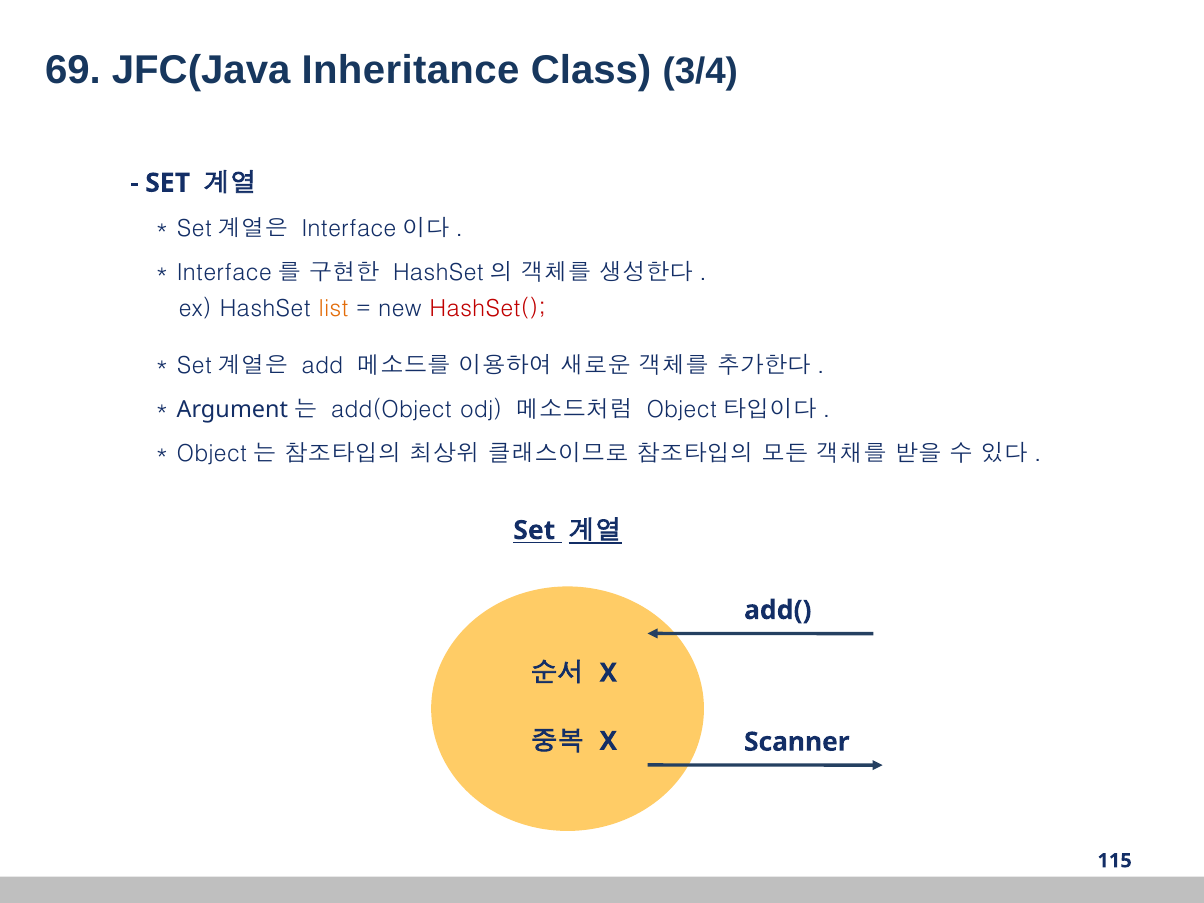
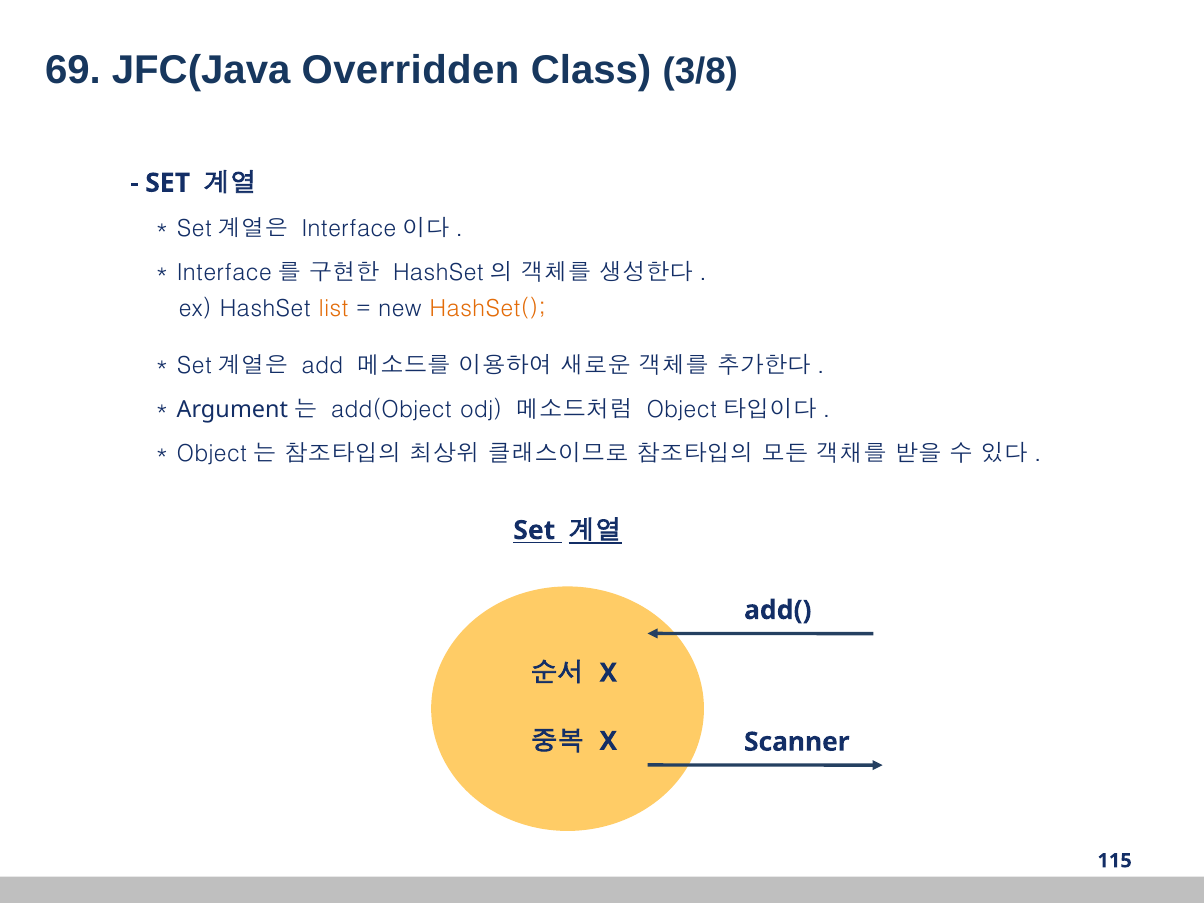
Inheritance: Inheritance -> Overridden (410, 70)
3/4: 3/4 -> 3/8 (700, 71)
HashSet( colour: red -> orange (488, 309)
